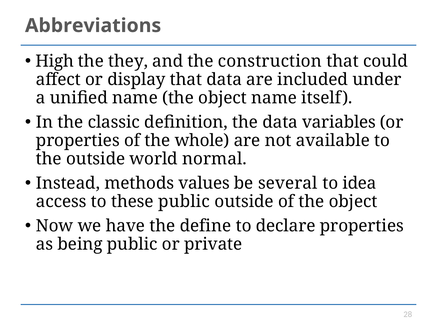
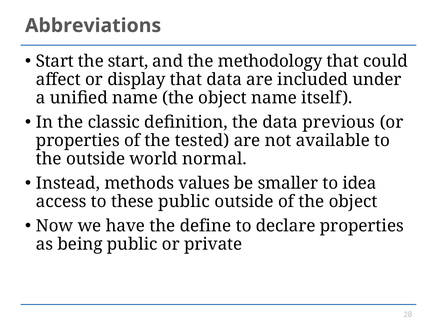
High: High -> Start (55, 61)
the they: they -> start (128, 61)
construction: construction -> methodology (270, 61)
variables: variables -> previous (339, 123)
whole: whole -> tested (202, 141)
several: several -> smaller (288, 184)
